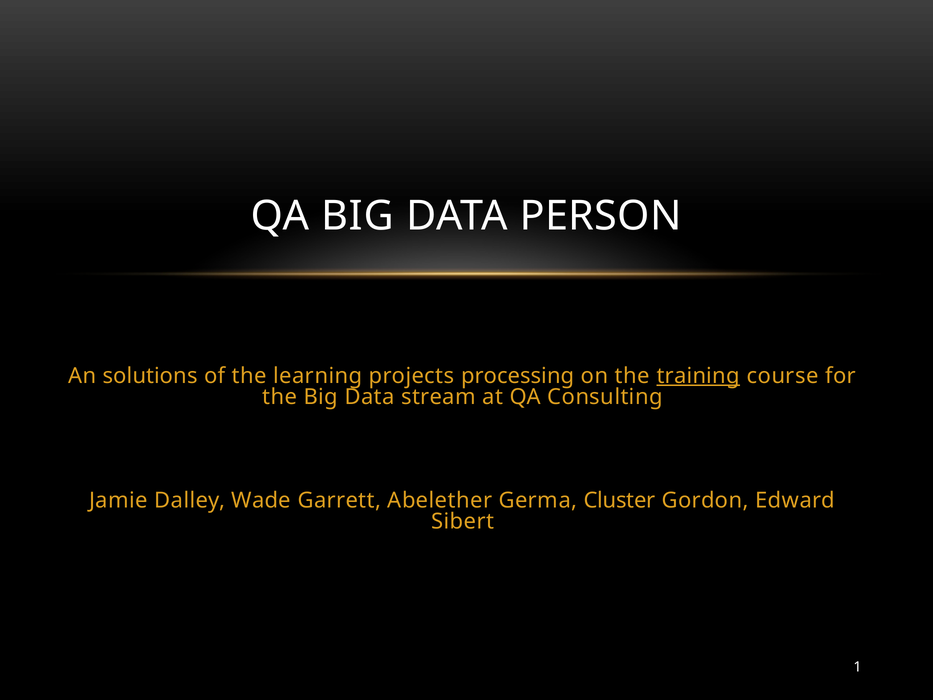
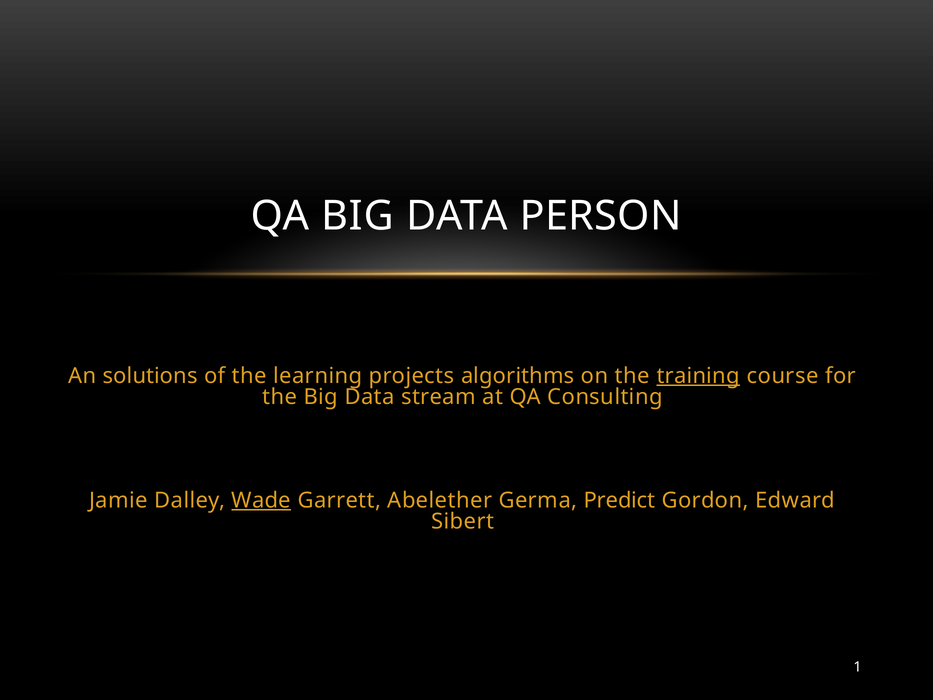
processing: processing -> algorithms (518, 376)
Wade underline: none -> present (261, 500)
Cluster: Cluster -> Predict (620, 500)
